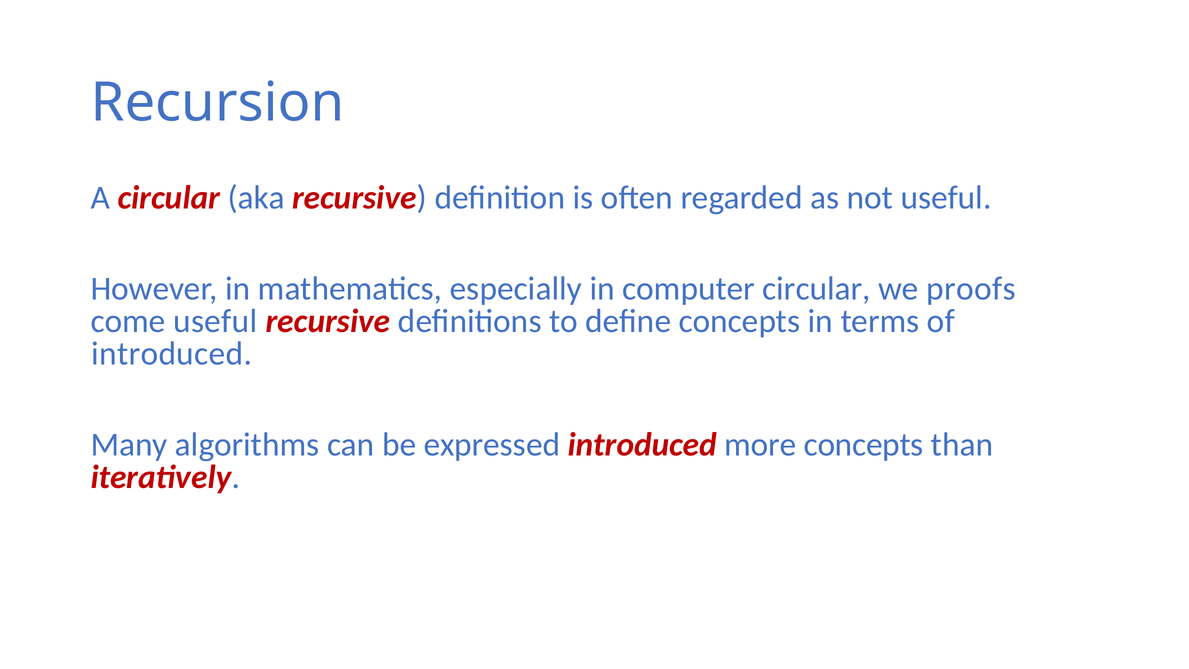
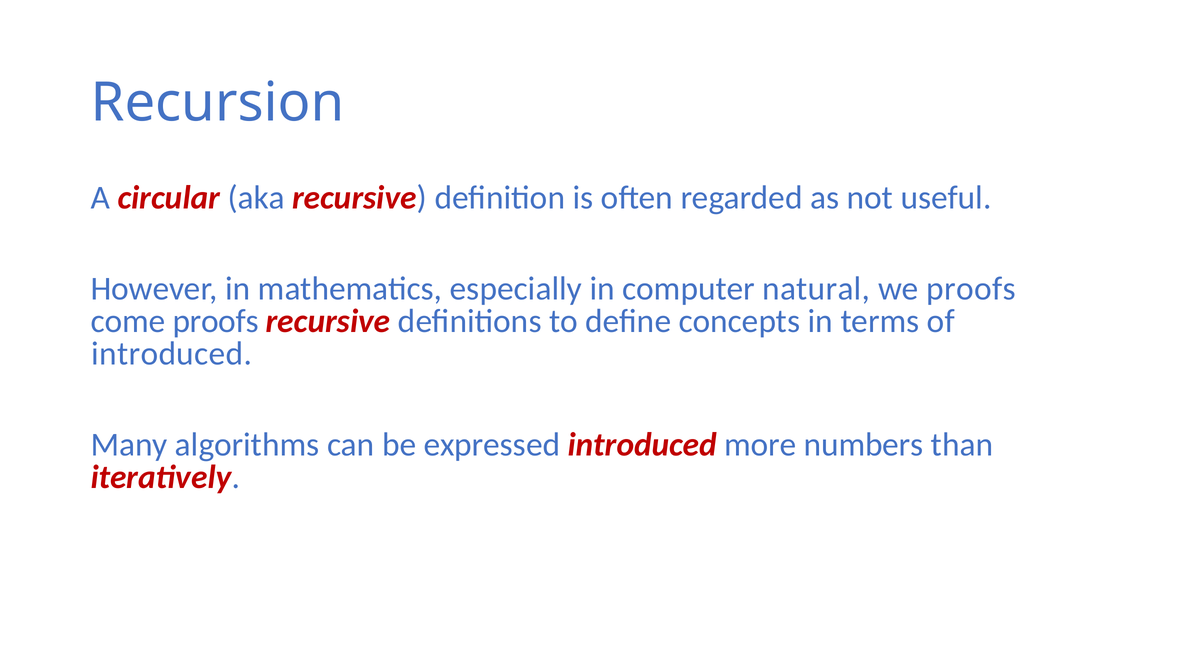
computer circular: circular -> natural (816, 288)
come useful: useful -> proofs (216, 321)
more concepts: concepts -> numbers (864, 444)
